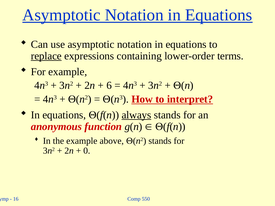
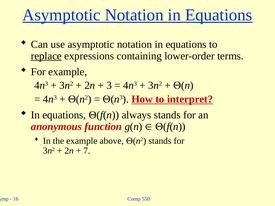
6: 6 -> 3 (109, 86)
always underline: present -> none (136, 115)
0: 0 -> 7 (87, 151)
